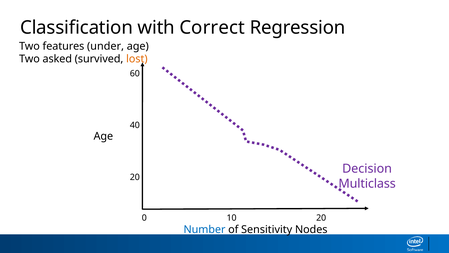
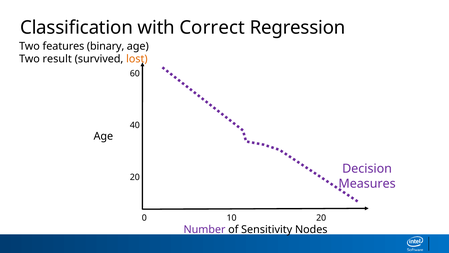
under: under -> binary (106, 46)
asked: asked -> result (57, 59)
Multiclass: Multiclass -> Measures (367, 183)
Number colour: blue -> purple (204, 229)
